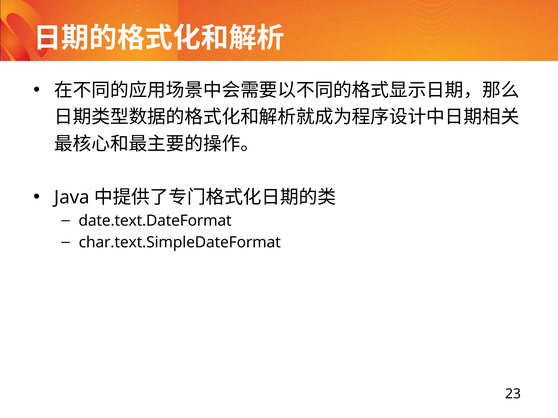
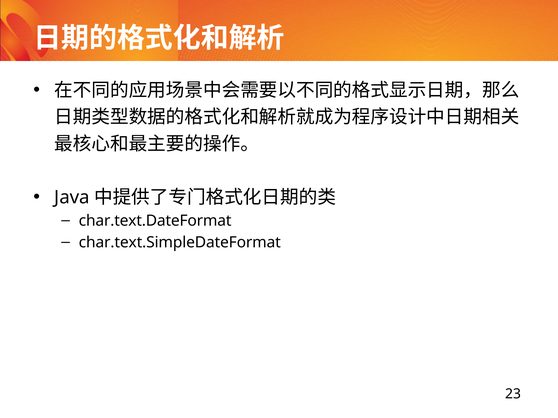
date.text.DateFormat: date.text.DateFormat -> char.text.DateFormat (155, 221)
